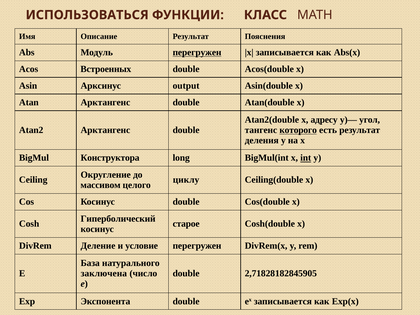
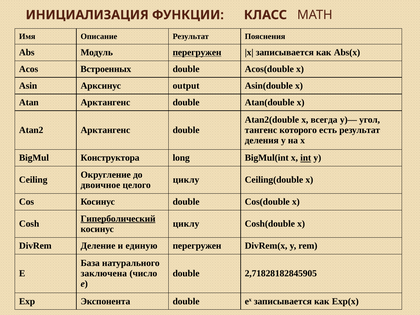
ИСПОЛЬЗОВАТЬСЯ: ИСПОЛЬЗОВАТЬСЯ -> ИНИЦИАЛИЗАЦИЯ (87, 15)
адресу: адресу -> всегда (324, 120)
которого underline: present -> none (298, 130)
массивом: массивом -> двоичное (100, 185)
Гиперболический underline: none -> present (118, 219)
старое: старое -> циклу (186, 224)
условие: условие -> единую (141, 246)
